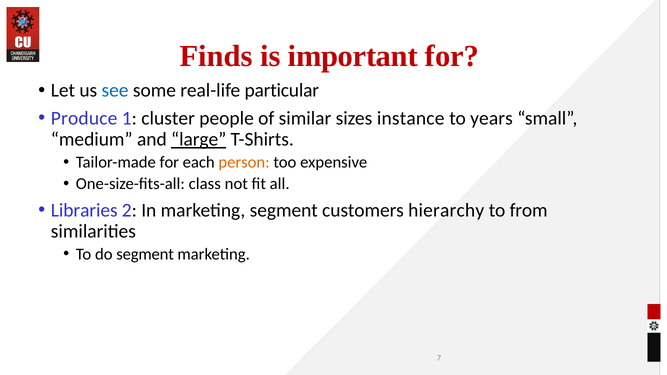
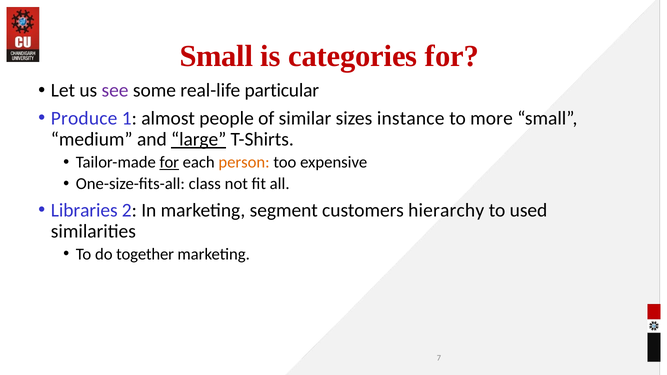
Finds: Finds -> Small (216, 56)
important: important -> categories (353, 56)
see colour: blue -> purple (115, 90)
cluster: cluster -> almost (168, 118)
years: years -> more (492, 118)
for underline: none -> present (169, 162)
from: from -> used (529, 210)
do segment: segment -> together (145, 254)
